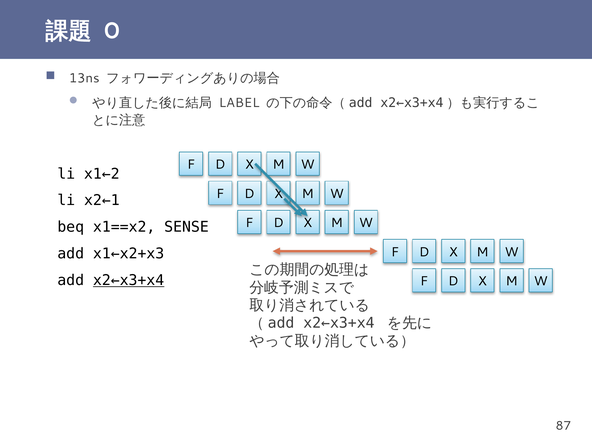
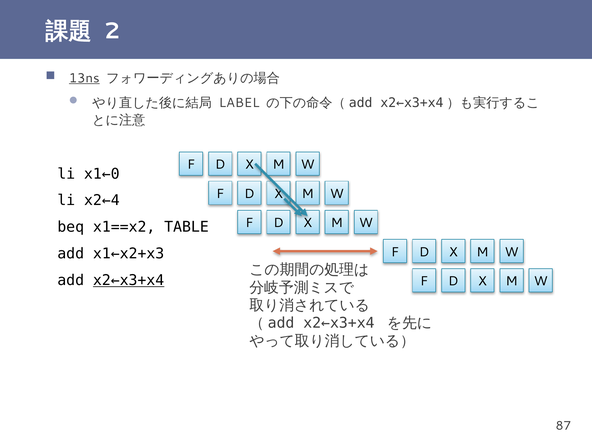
0: 0 -> 2 (112, 31)
13ns underline: none -> present (84, 78)
x1←2: x1←2 -> x1←0 (102, 174)
x2←1: x2←1 -> x2←4 (102, 200)
SENSE: SENSE -> TABLE (187, 227)
